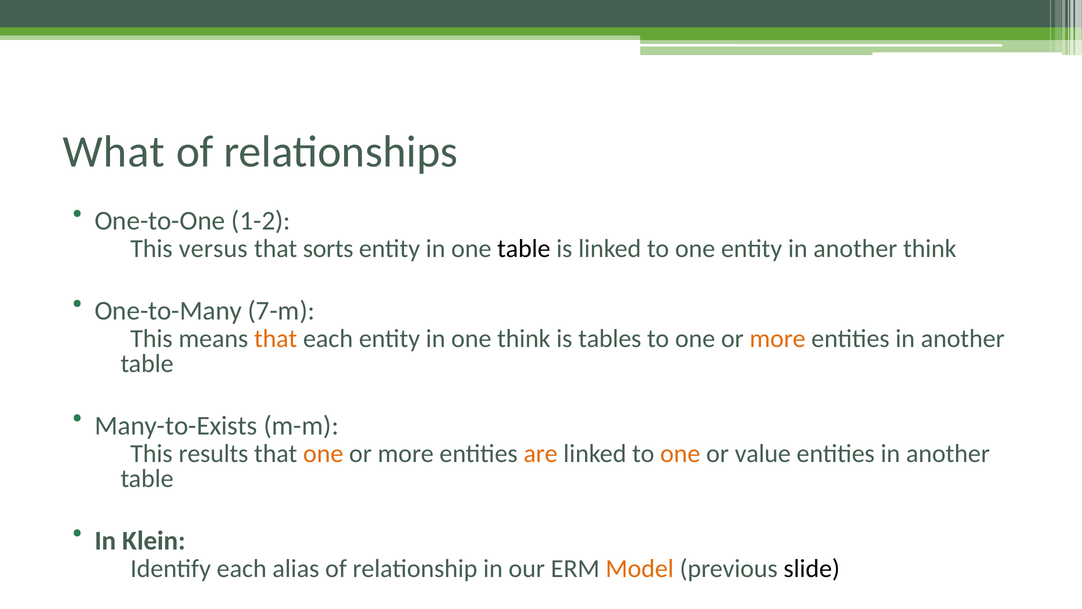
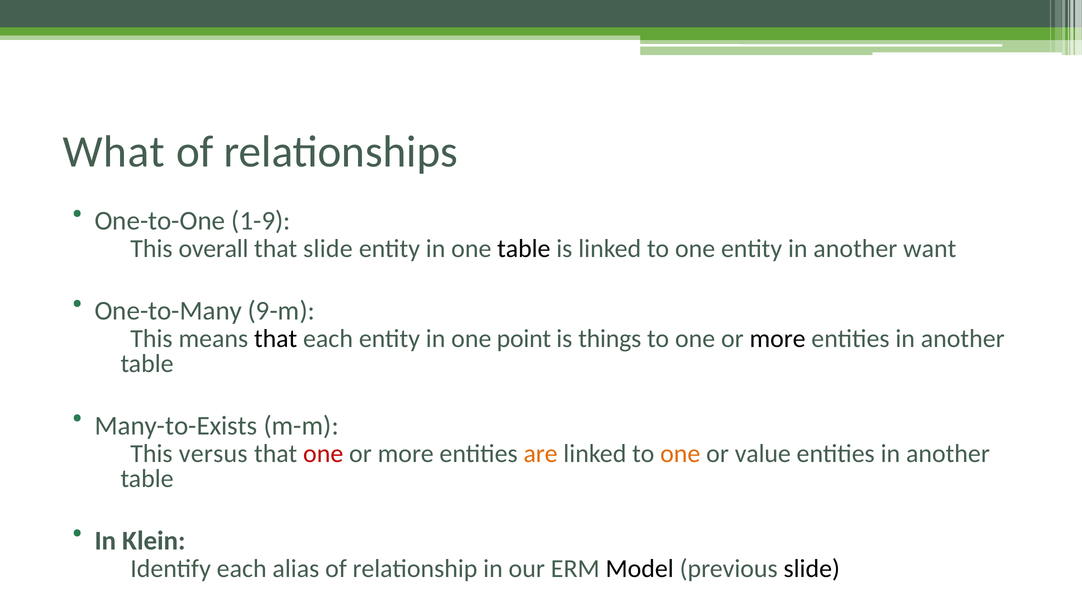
1-2: 1-2 -> 1-9 (261, 221)
versus: versus -> overall (213, 249)
that sorts: sorts -> slide (328, 249)
another think: think -> want (930, 249)
7-m: 7-m -> 9-m (281, 311)
that colour: orange -> black (276, 339)
one think: think -> point (524, 339)
tables: tables -> things (610, 339)
more colour: orange -> black (778, 339)
results: results -> versus (213, 453)
one colour: orange -> red (323, 453)
Model colour: orange -> black (640, 568)
